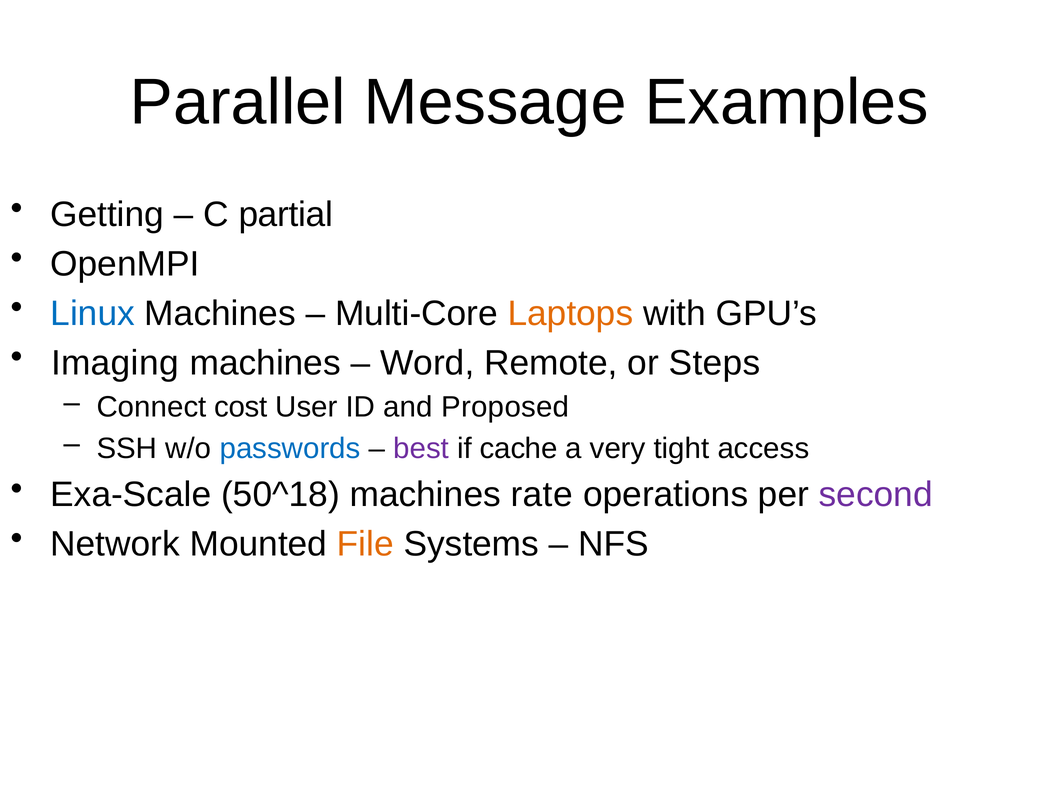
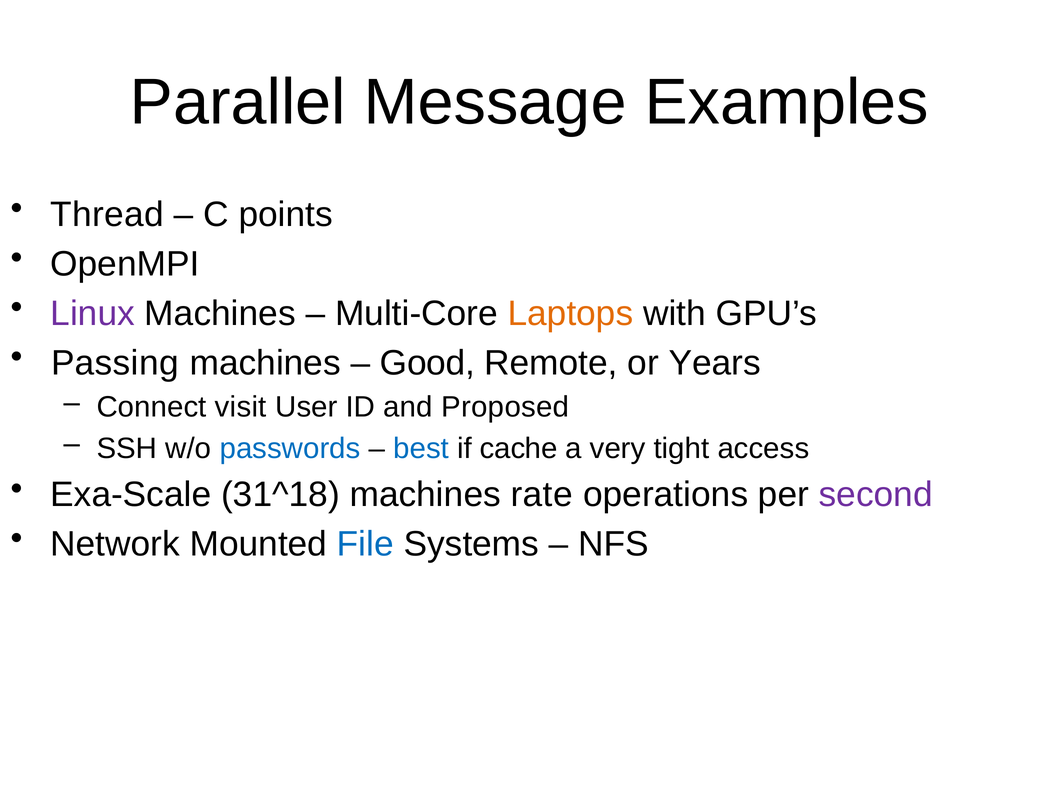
Getting: Getting -> Thread (107, 214)
partial: partial -> points (286, 214)
Linux colour: blue -> purple (93, 313)
Imaging: Imaging -> Passing (115, 363)
Word: Word -> Good (427, 363)
Steps: Steps -> Years (715, 363)
cost: cost -> visit (241, 407)
best colour: purple -> blue (421, 448)
50^18: 50^18 -> 31^18 (281, 495)
File colour: orange -> blue (365, 544)
